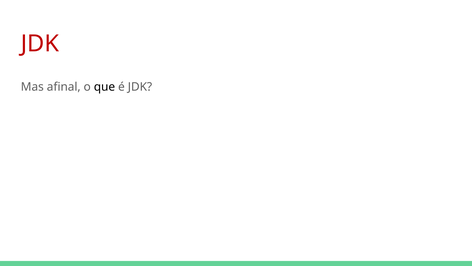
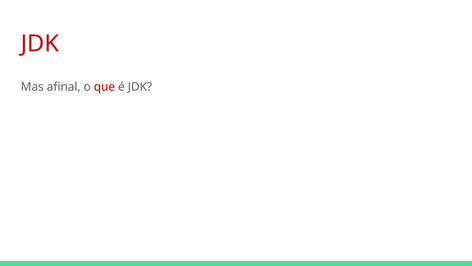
que colour: black -> red (104, 87)
